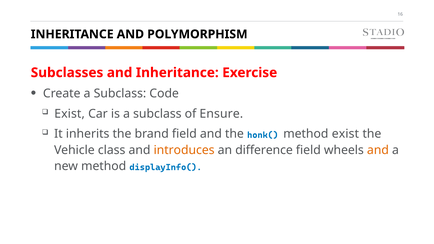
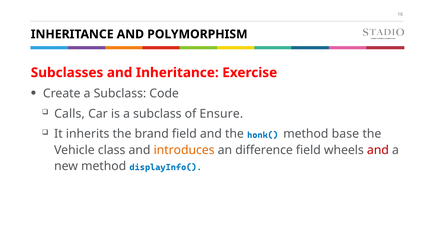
Exist: Exist -> Calls (70, 114)
method exist: exist -> base (345, 134)
and colour: orange -> red (378, 150)
